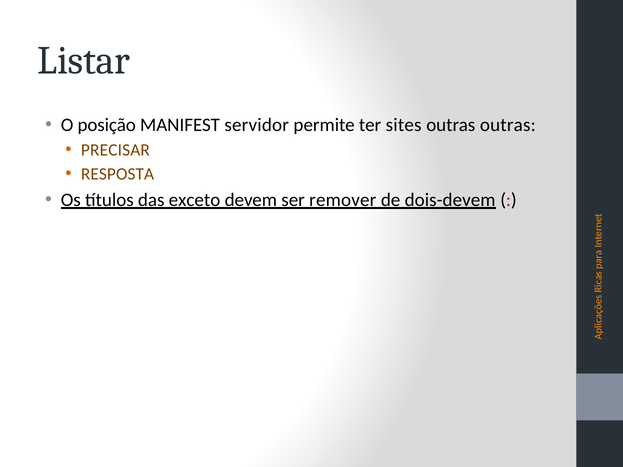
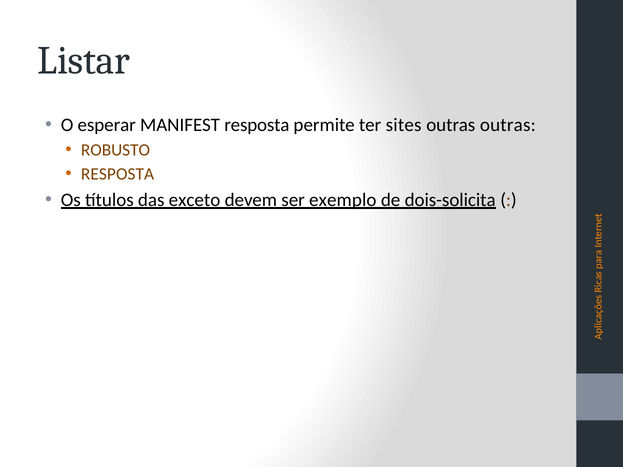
posição: posição -> esperar (107, 125)
MANIFEST servidor: servidor -> resposta (257, 125)
PRECISAR: PRECISAR -> ROBUSTO (116, 150)
remover: remover -> exemplo (343, 200)
dois-devem: dois-devem -> dois-solicita (450, 200)
